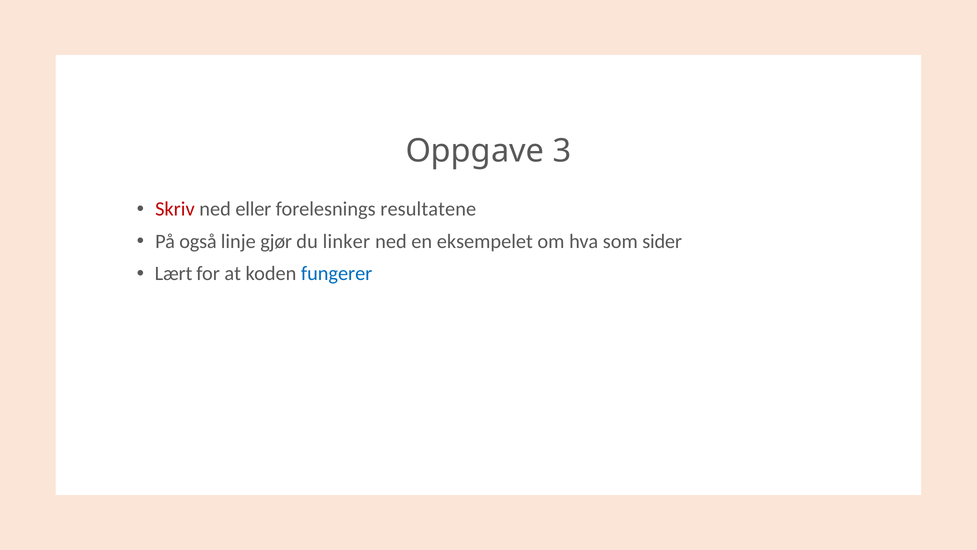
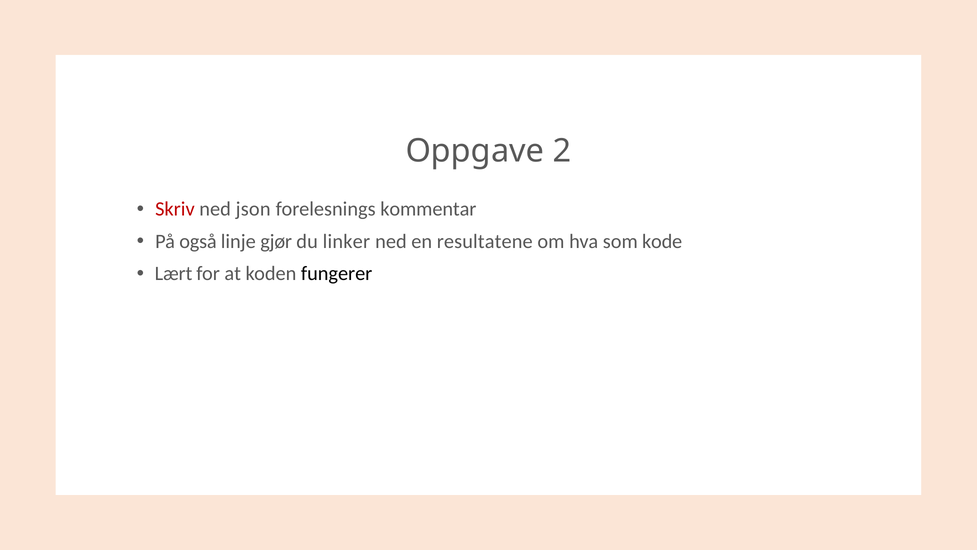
3: 3 -> 2 (562, 151)
eller: eller -> json (253, 209)
resultatene: resultatene -> kommentar (428, 209)
eksempelet: eksempelet -> resultatene (485, 241)
sider: sider -> kode (662, 241)
fungerer colour: blue -> black (337, 273)
